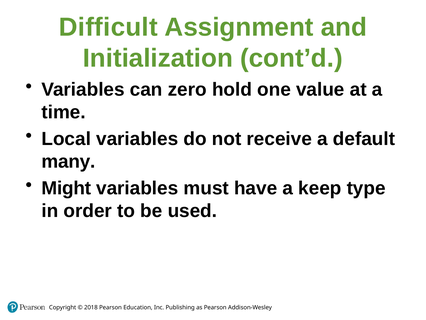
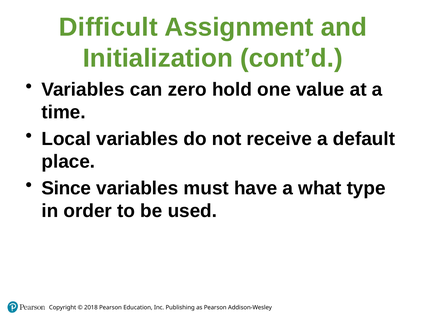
many: many -> place (68, 161)
Might: Might -> Since (66, 188)
keep: keep -> what (320, 188)
